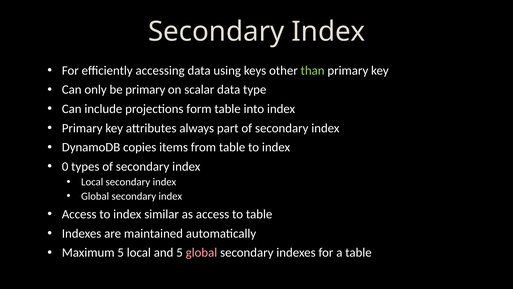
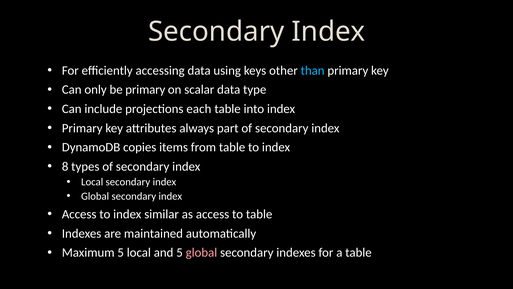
than colour: light green -> light blue (313, 70)
form: form -> each (199, 109)
0: 0 -> 8 (65, 166)
